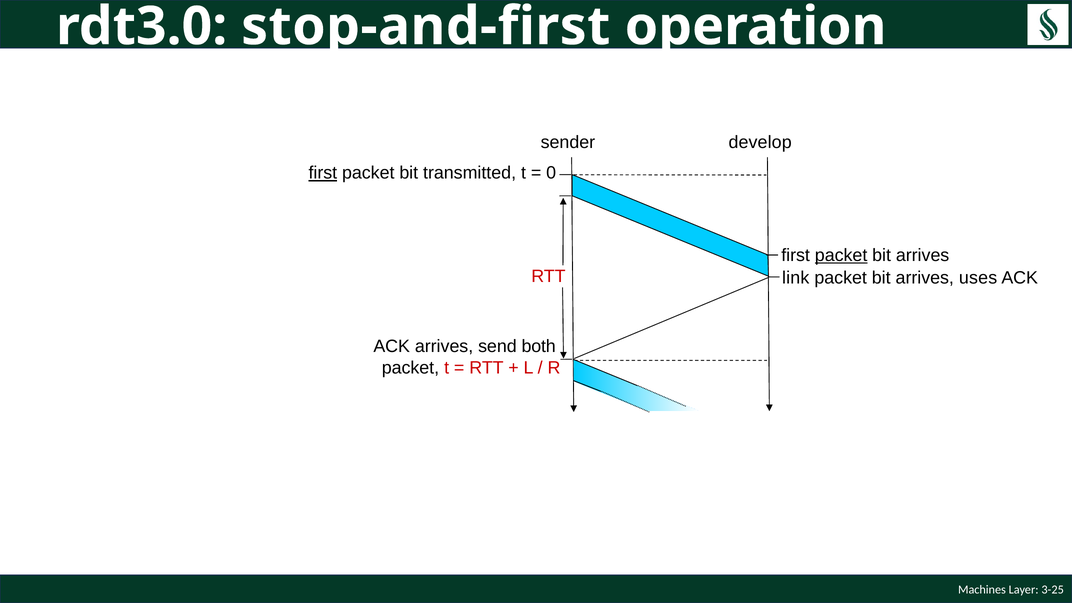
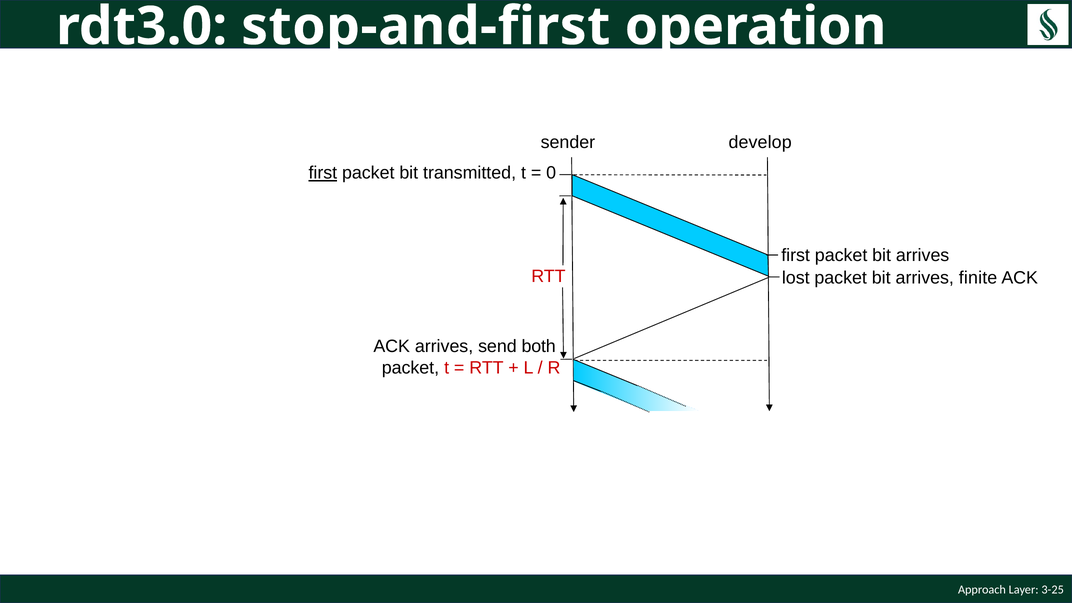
packet underline: present -> none (841, 255)
link: link -> lost (796, 278)
uses: uses -> finite (978, 278)
Machines: Machines -> Approach (982, 590)
